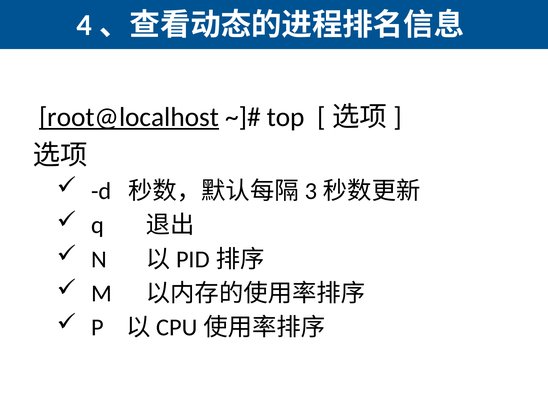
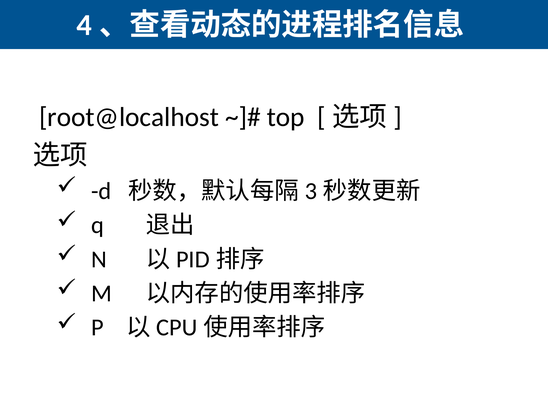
root@localhost underline: present -> none (129, 117)
